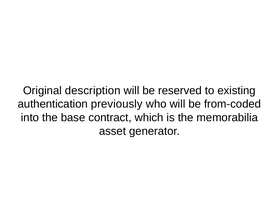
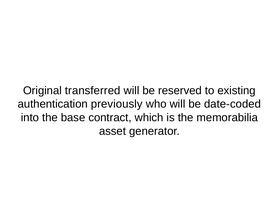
description: description -> transferred (93, 90)
from-coded: from-coded -> date-coded (232, 104)
